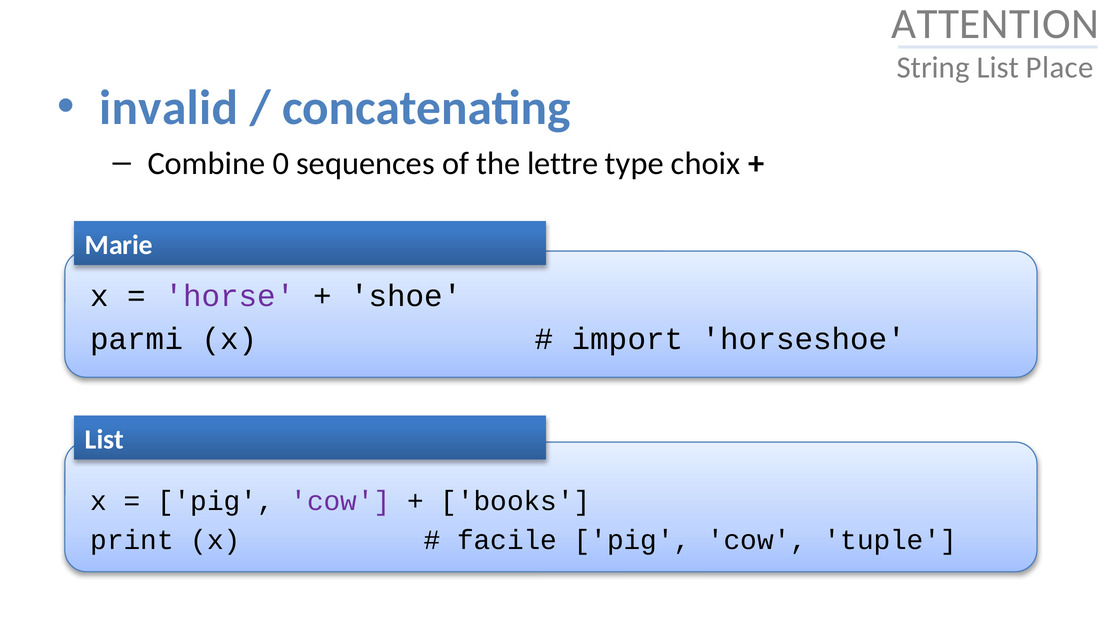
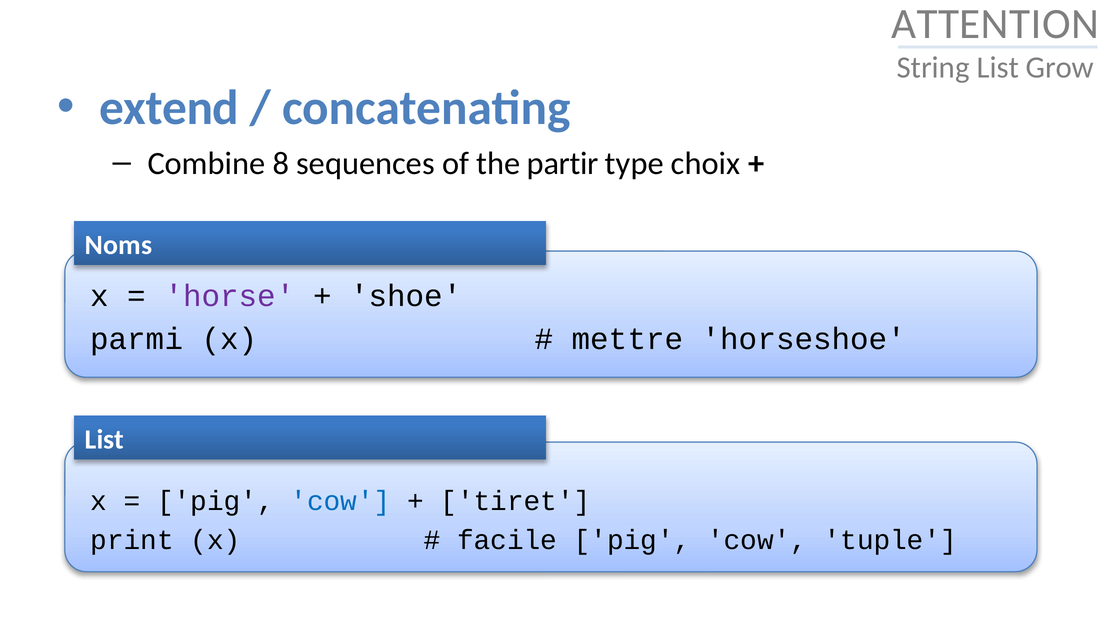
Place: Place -> Grow (1060, 67)
invalid: invalid -> extend (169, 108)
0: 0 -> 8 (281, 163)
lettre: lettre -> partir (563, 163)
Marie: Marie -> Noms (119, 245)
import: import -> mettre (628, 339)
cow colour: purple -> blue (340, 501)
books: books -> tiret (515, 501)
